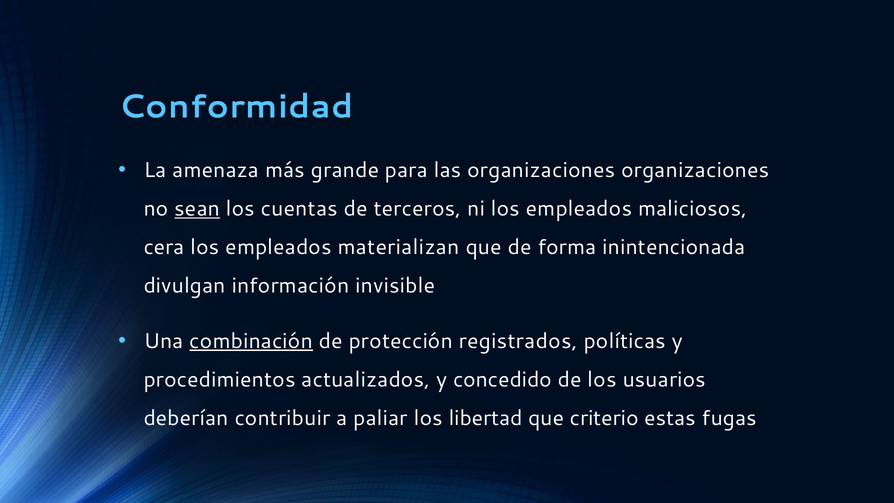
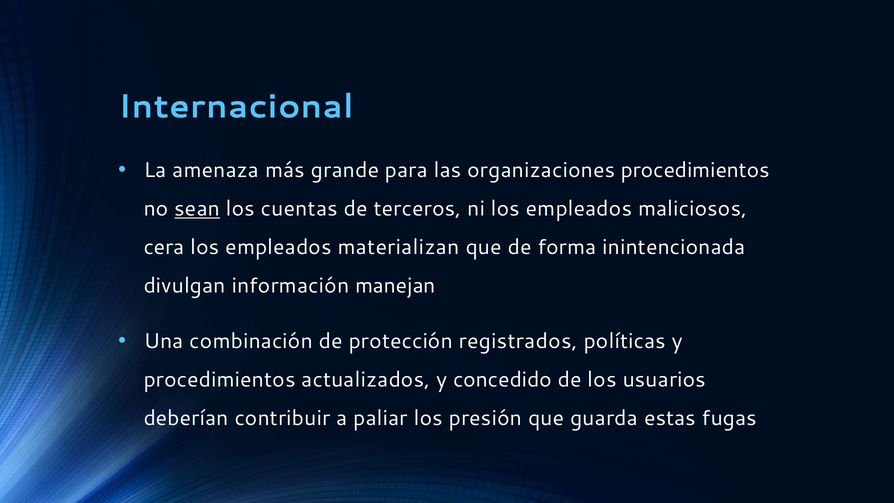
Conformidad: Conformidad -> Internacional (236, 107)
organizaciones organizaciones: organizaciones -> procedimientos (695, 170)
invisible: invisible -> manejan (395, 286)
combinación underline: present -> none (251, 341)
libertad: libertad -> presión (485, 418)
criterio: criterio -> guarda (604, 418)
